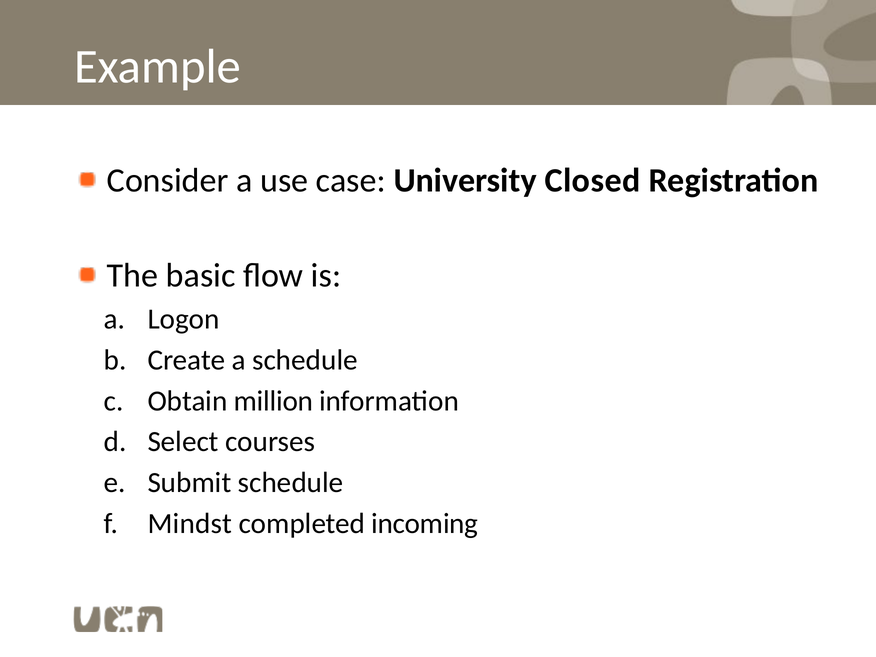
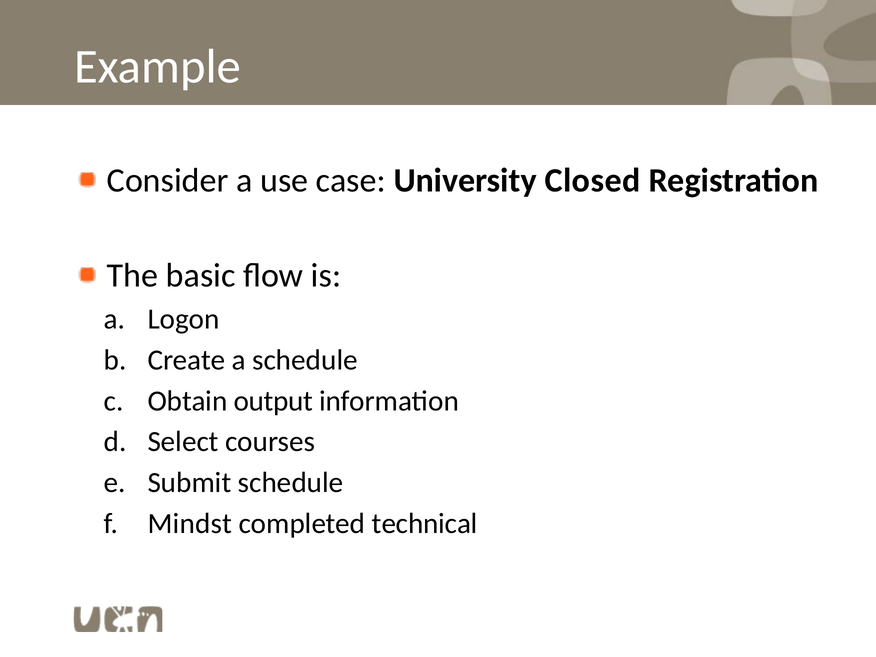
million: million -> output (273, 401)
incoming: incoming -> technical (425, 523)
